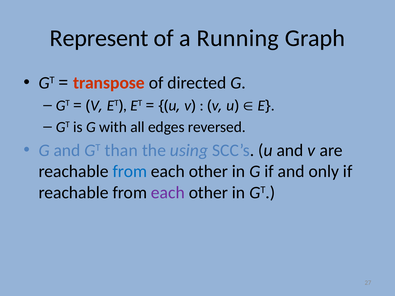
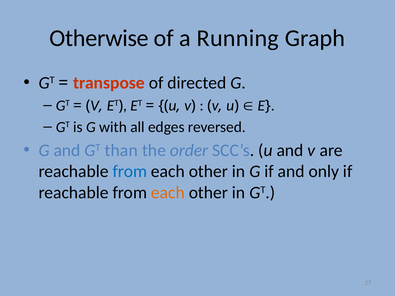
Represent: Represent -> Otherwise (99, 38)
using: using -> order (189, 150)
each colour: purple -> orange (168, 193)
